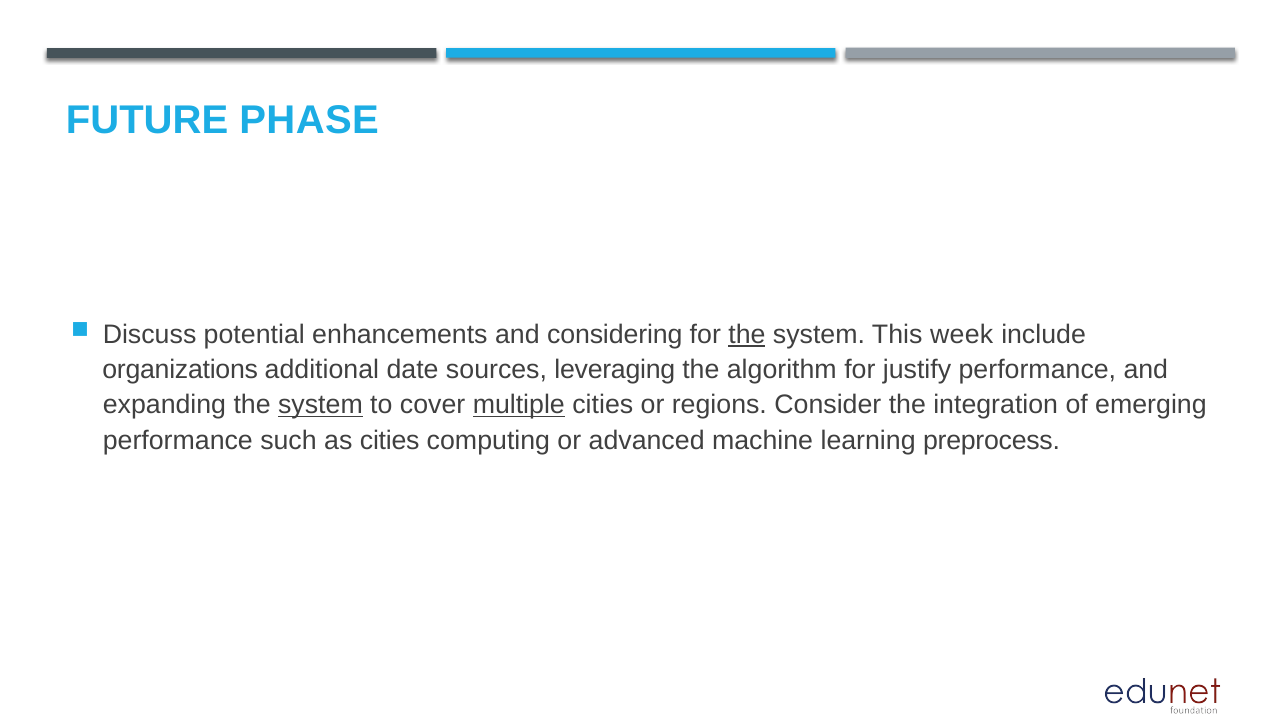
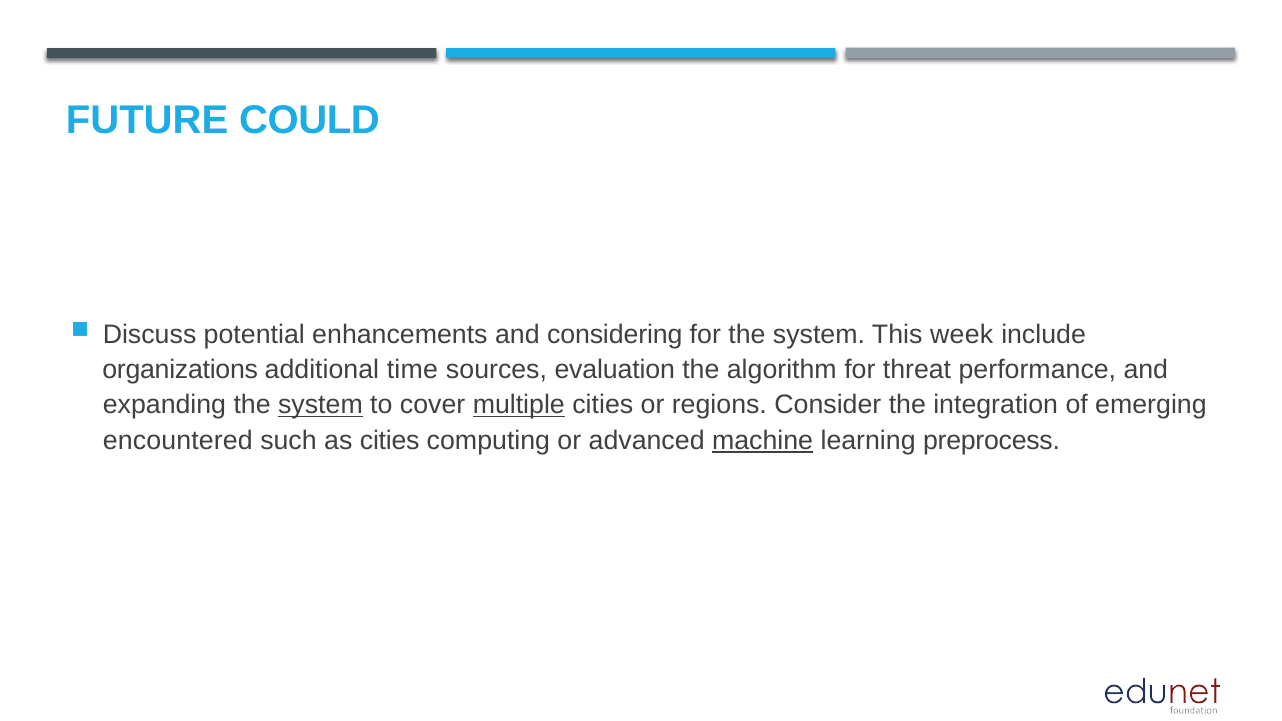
PHASE: PHASE -> COULD (310, 120)
the underline: present -> none (747, 335)
date: date -> time (412, 370)
leveraging: leveraging -> evaluation (615, 370)
justify: justify -> threat (917, 370)
performance: performance -> encountered (178, 440)
machine underline: none -> present (763, 440)
